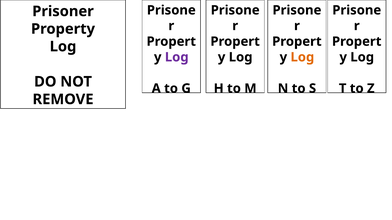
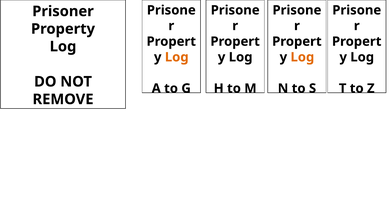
Log colour: purple -> orange (177, 57)
